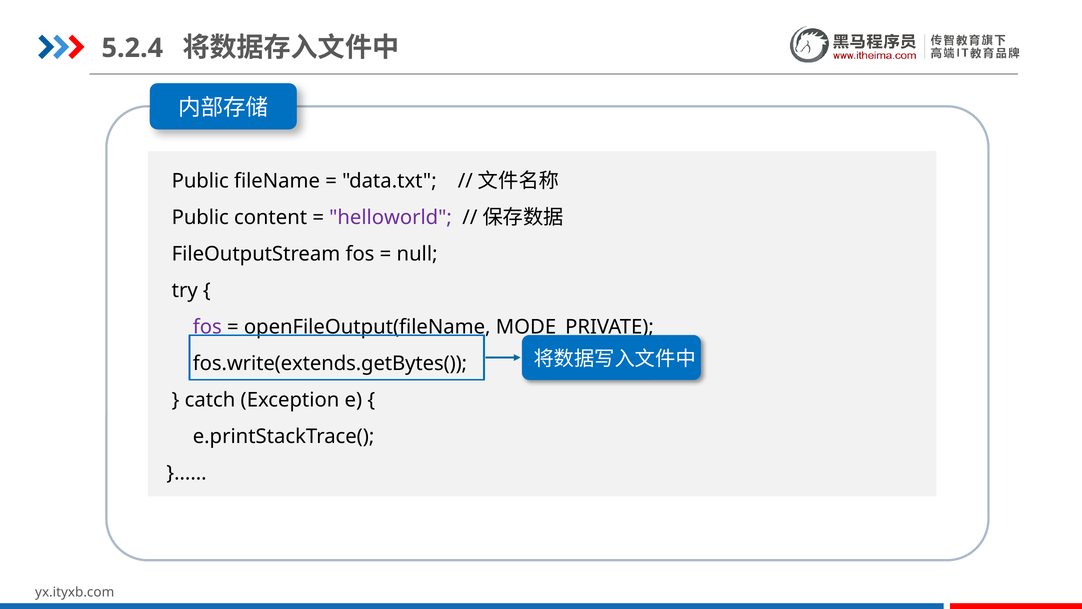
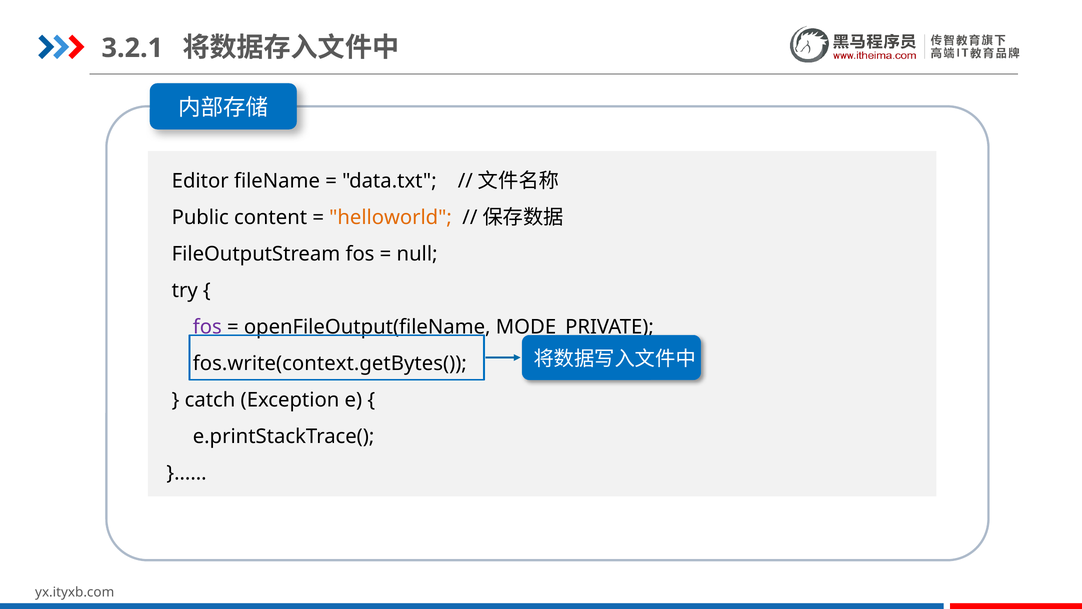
5.2.4: 5.2.4 -> 3.2.1 (132, 48)
Public: Public -> Editor (200, 181)
helloworld colour: purple -> orange (391, 217)
fos.write(extends.getBytes(: fos.write(extends.getBytes( -> fos.write(context.getBytes( (330, 363)
